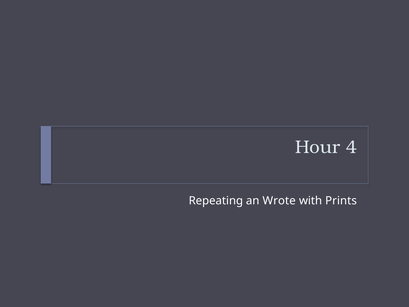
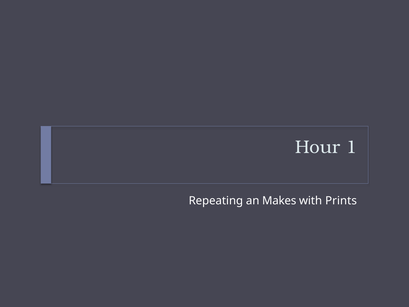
4: 4 -> 1 (352, 147)
Wrote: Wrote -> Makes (279, 200)
